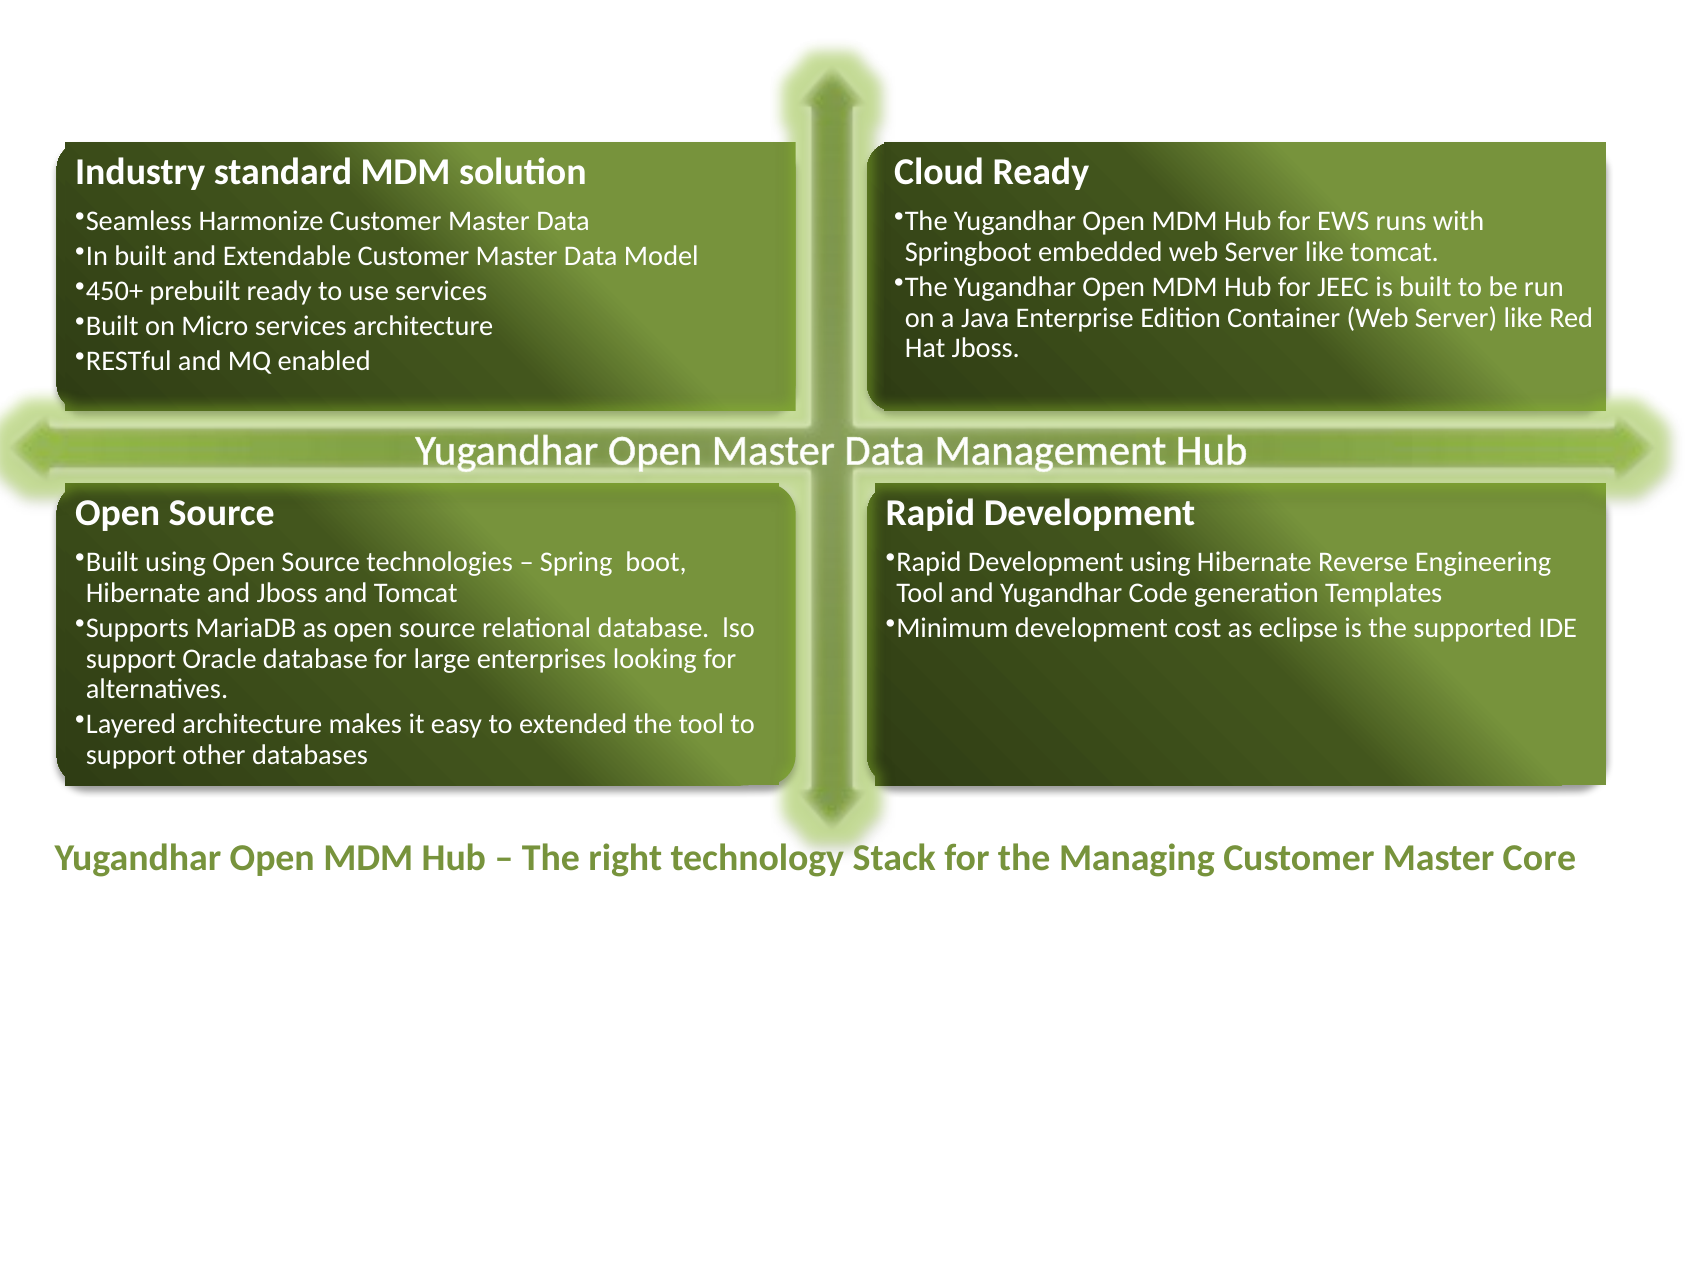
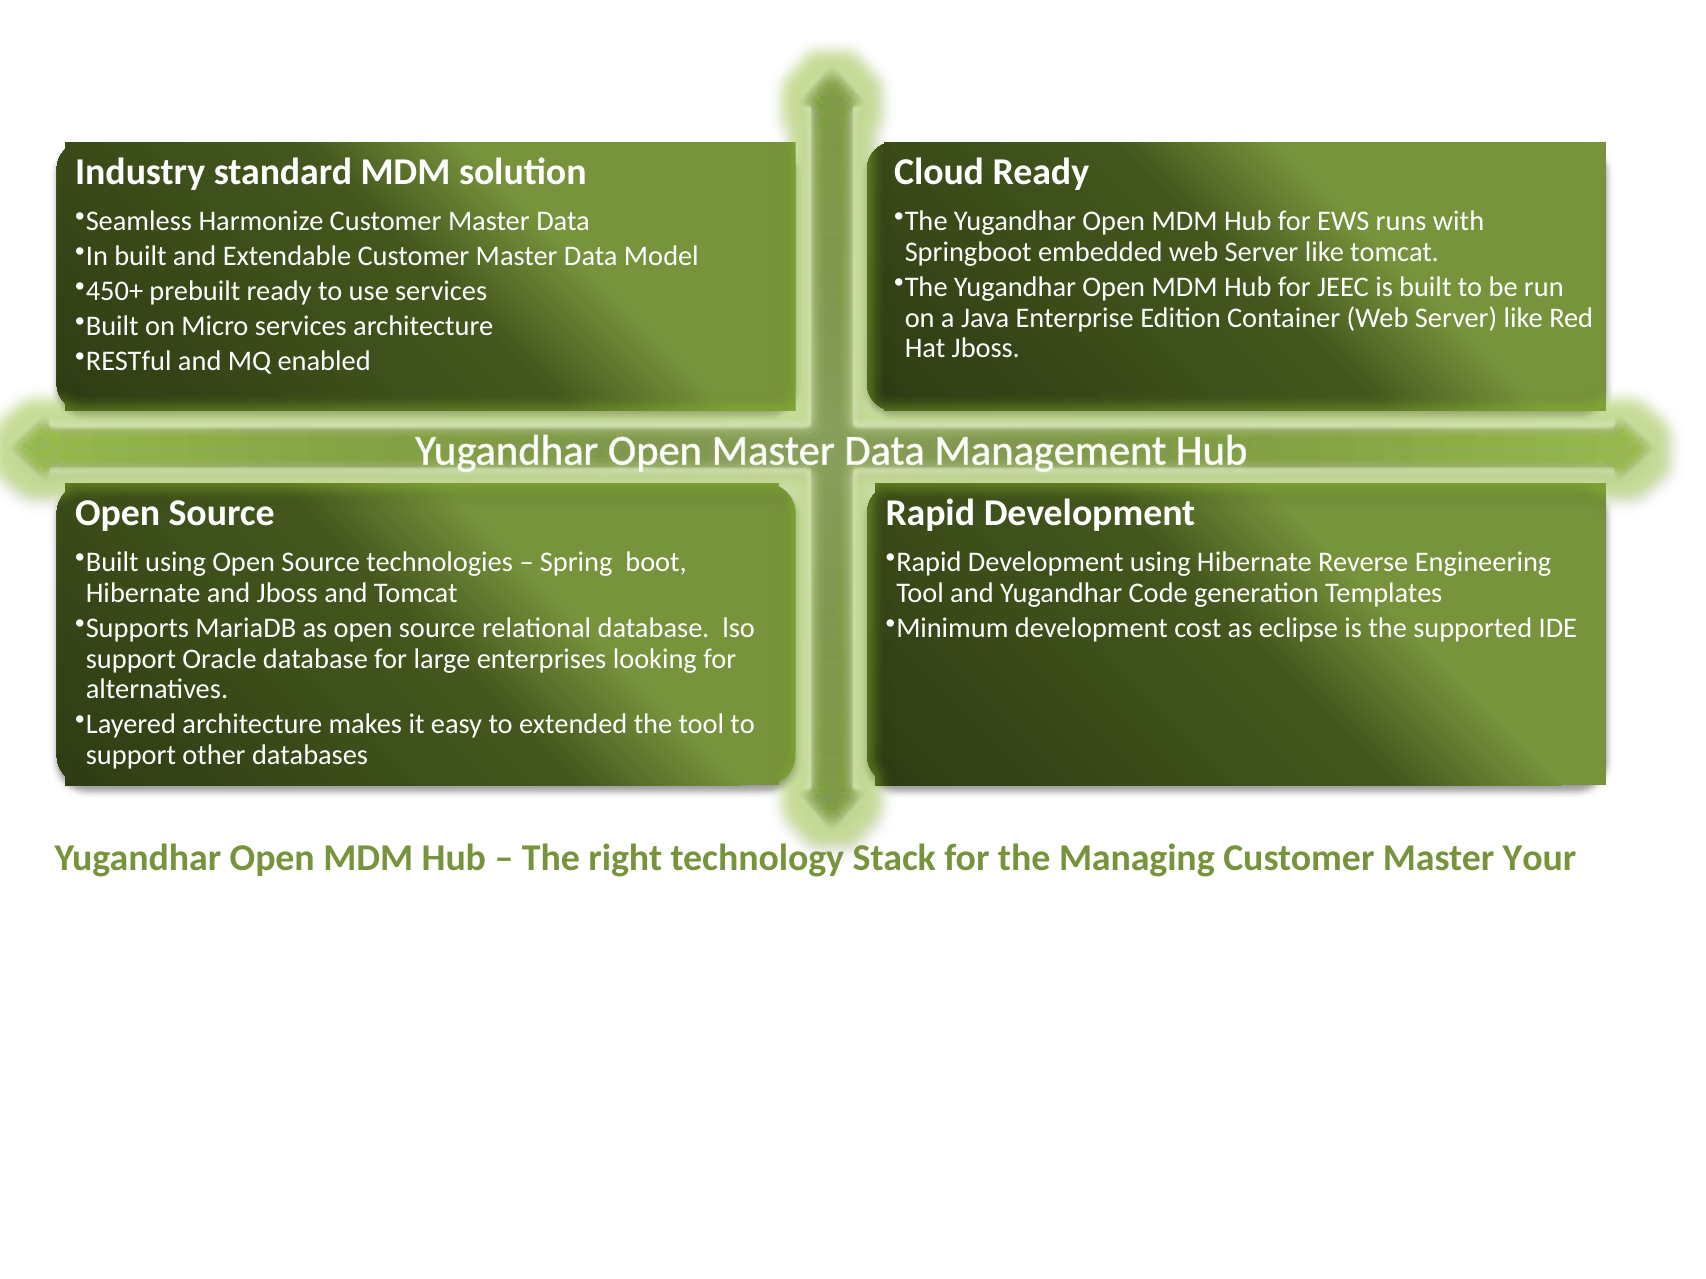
Core: Core -> Your (1540, 858)
